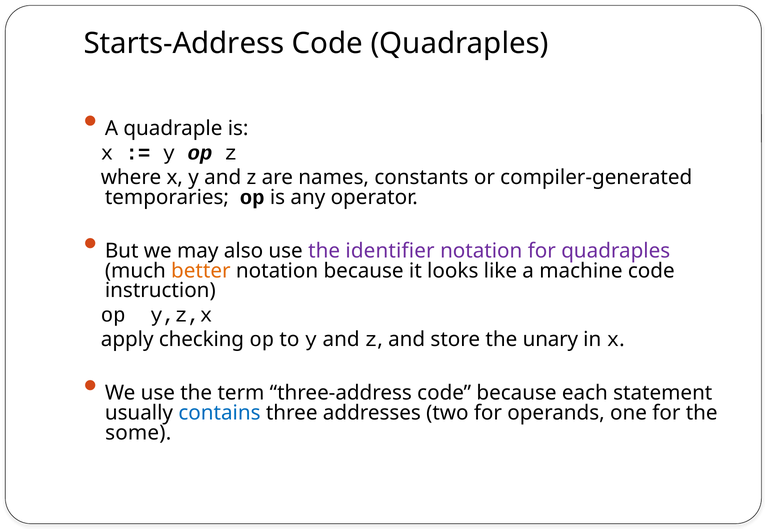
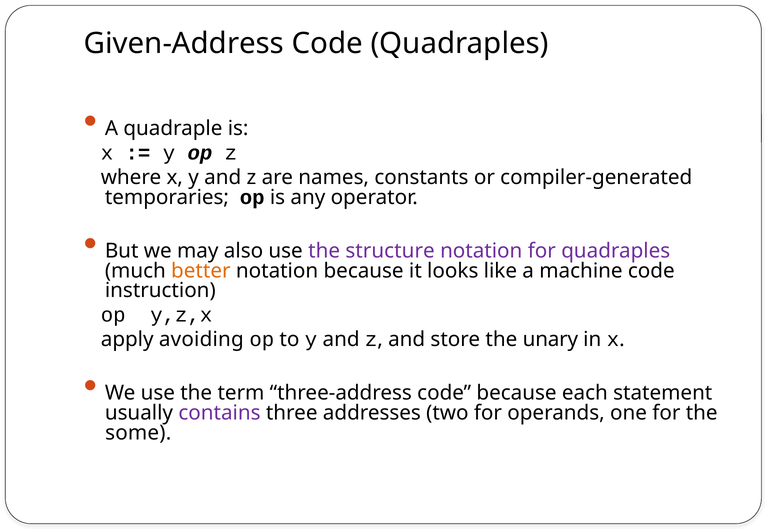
Starts-Address: Starts-Address -> Given-Address (184, 43)
identifier: identifier -> structure (390, 251)
checking: checking -> avoiding (201, 339)
contains colour: blue -> purple (219, 413)
